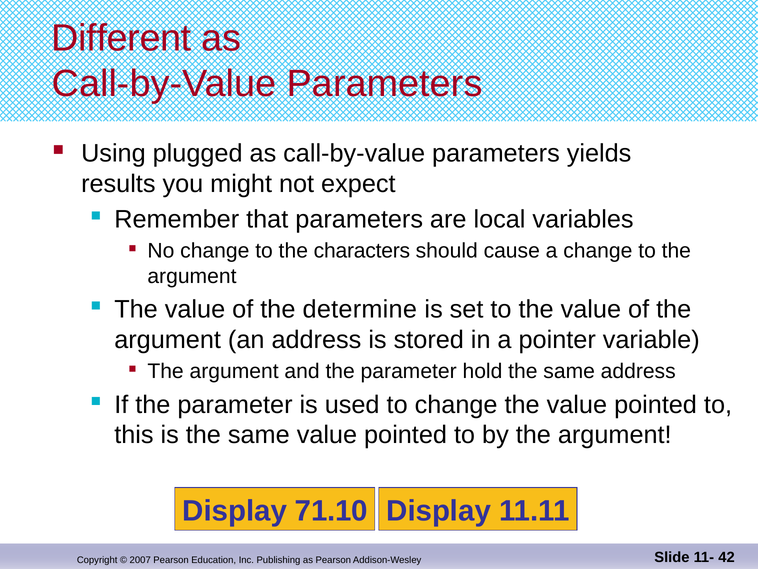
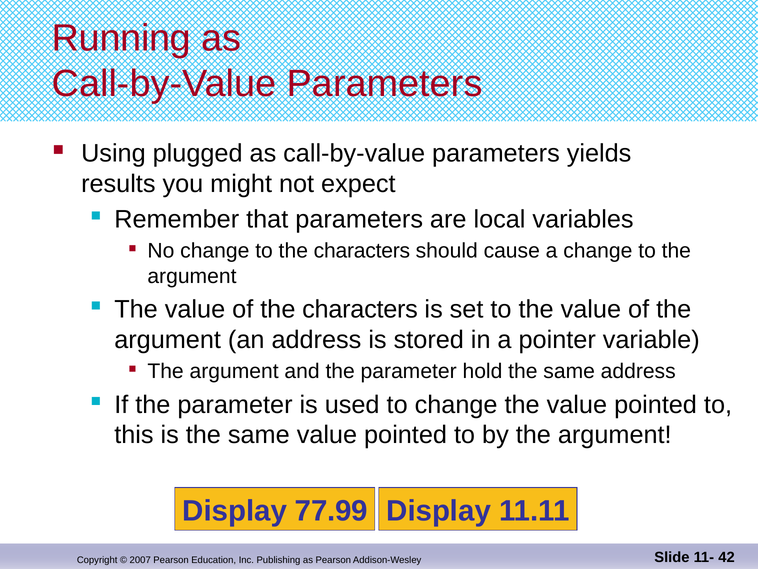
Different: Different -> Running (121, 38)
of the determine: determine -> characters (360, 309)
71.10: 71.10 -> 77.99 (331, 510)
